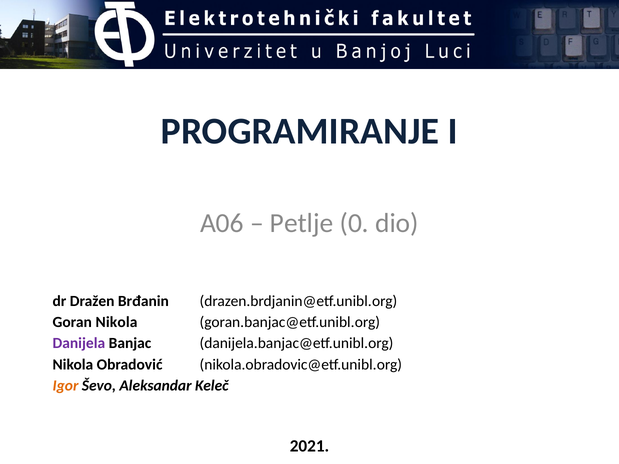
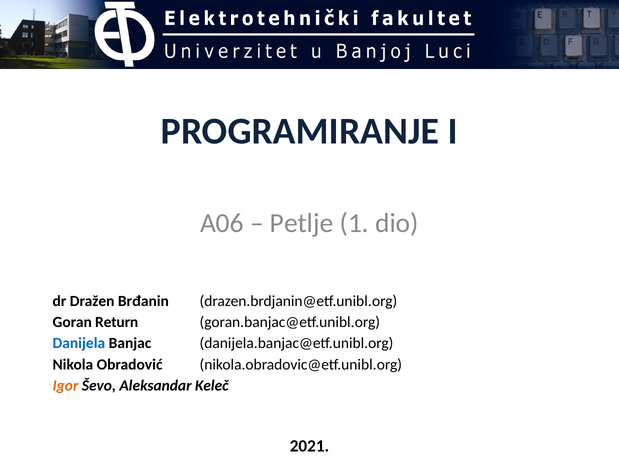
0: 0 -> 1 (354, 223)
Goran Nikola: Nikola -> Return (117, 322)
Danijela colour: purple -> blue (79, 343)
